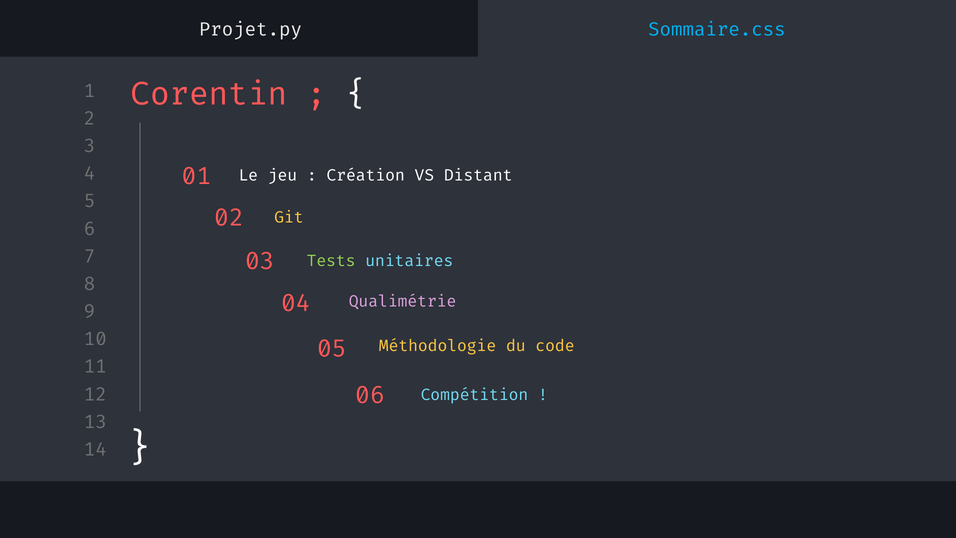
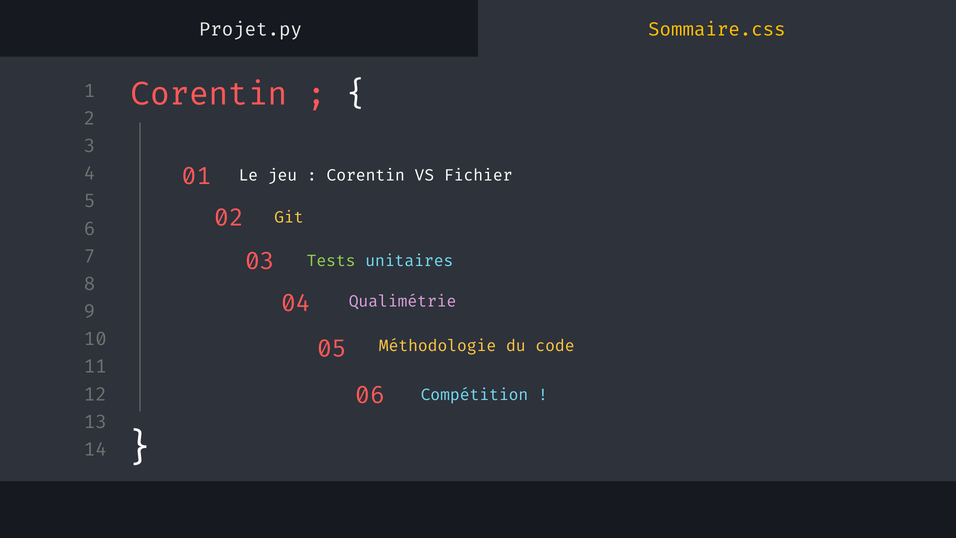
Sommaire.css colour: light blue -> yellow (717, 30)
Création: Création -> Corentin (366, 176)
Distant: Distant -> Fichier (478, 176)
